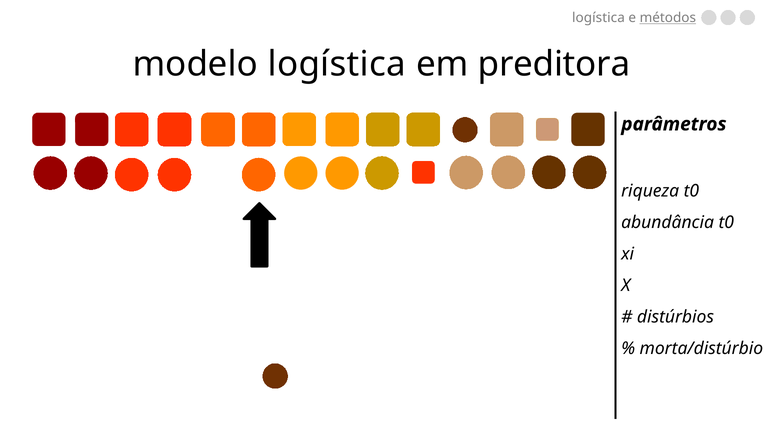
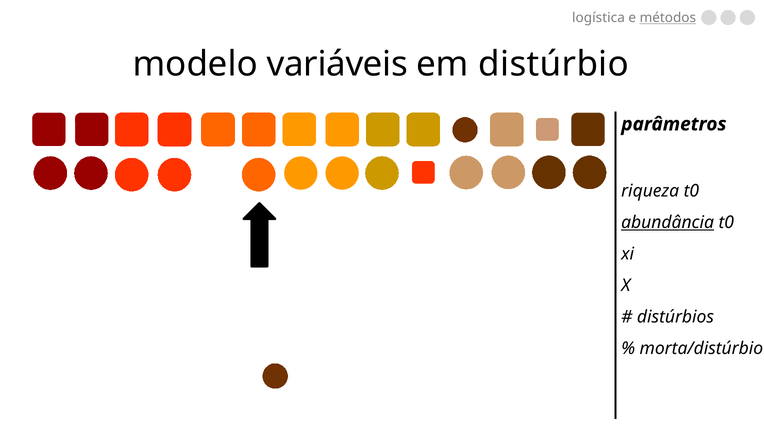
modelo logística: logística -> variáveis (337, 64)
preditora: preditora -> distúrbio (554, 64)
abundância underline: none -> present (668, 222)
